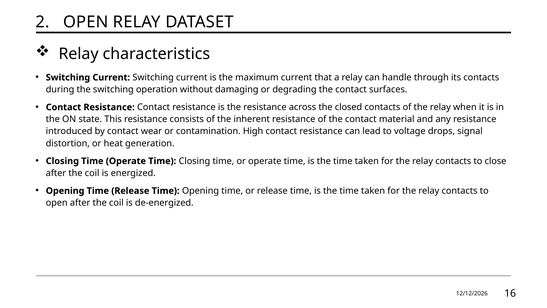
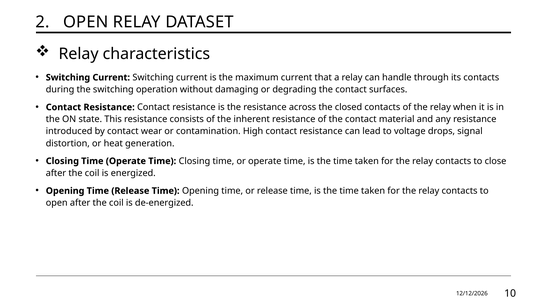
16: 16 -> 10 (510, 293)
